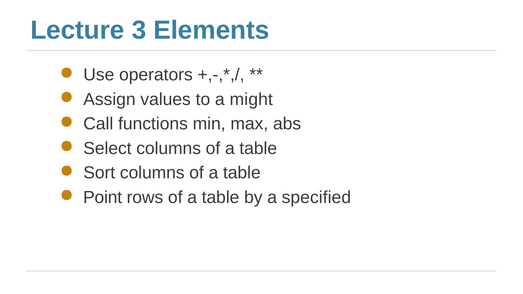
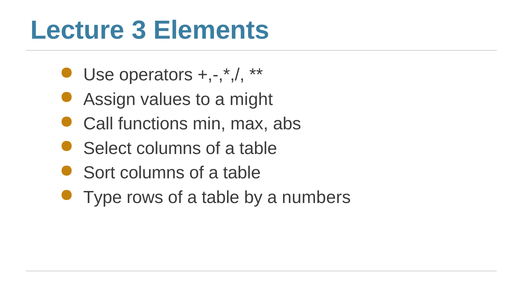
Point: Point -> Type (103, 197)
specified: specified -> numbers (316, 197)
